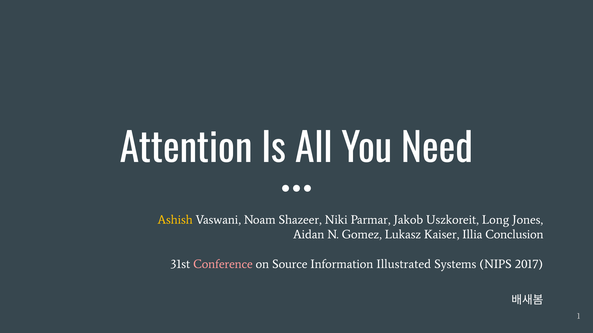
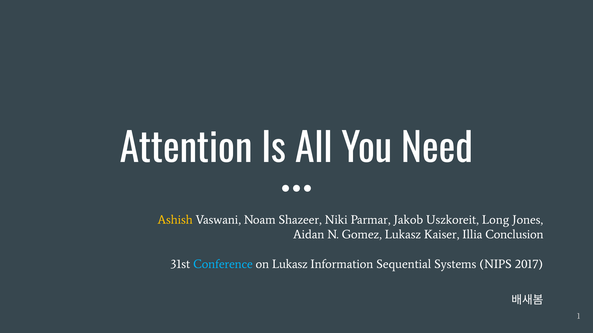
Conference colour: pink -> light blue (223, 265)
on Source: Source -> Lukasz (290, 265)
Illustrated: Illustrated -> Sequential (404, 265)
